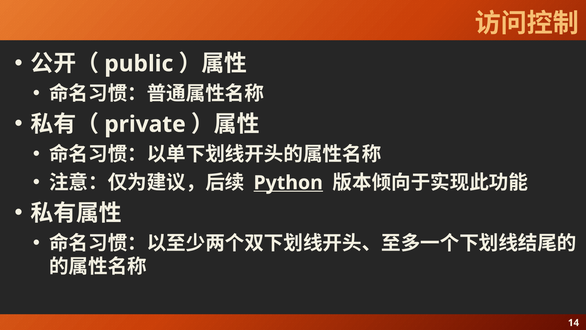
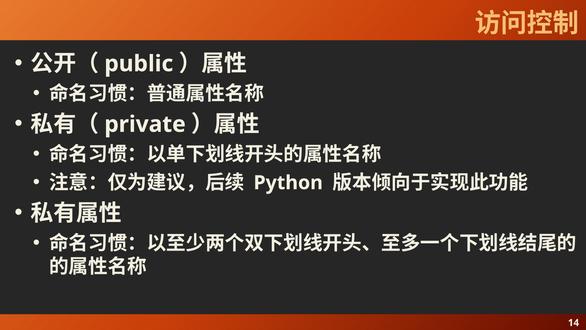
Python underline: present -> none (288, 183)
